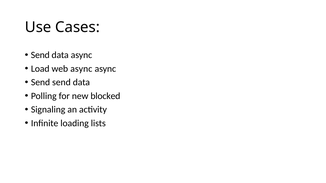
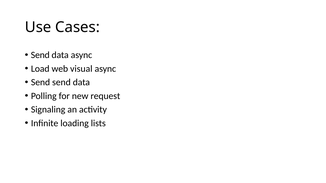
web async: async -> visual (81, 69)
blocked: blocked -> request (105, 96)
